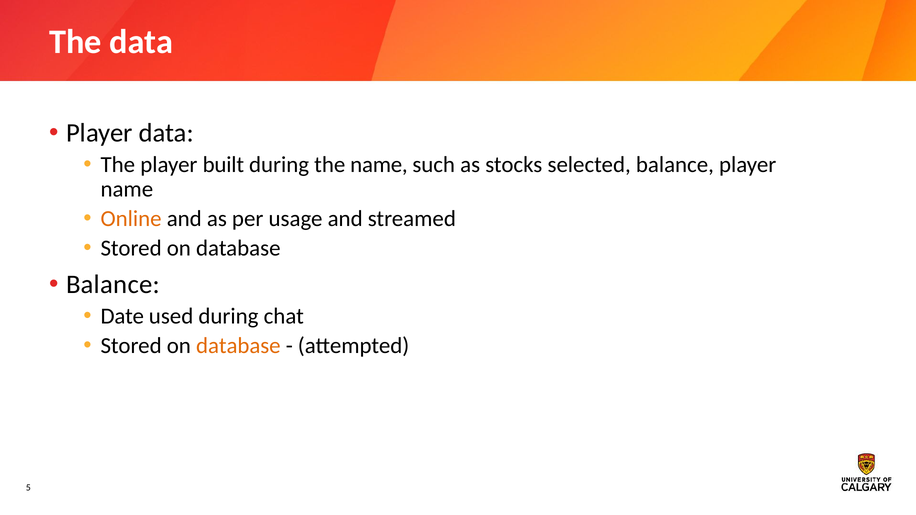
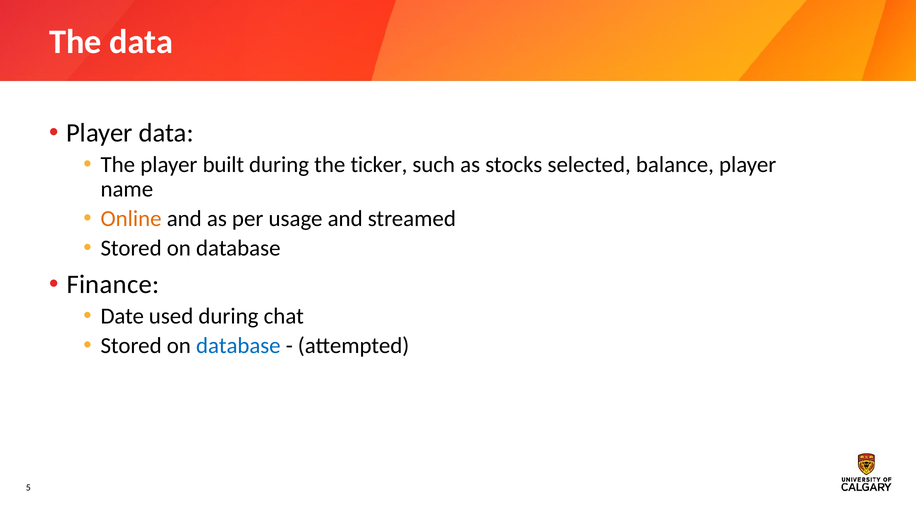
the name: name -> ticker (379, 165)
Balance: Balance -> Finance (113, 285)
database colour: orange -> blue (238, 346)
